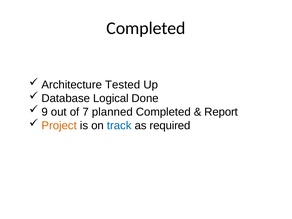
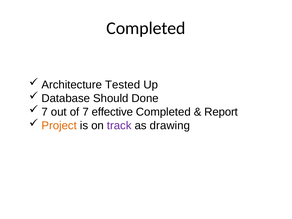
Logical: Logical -> Should (111, 98)
9: 9 -> 7 (45, 112)
planned: planned -> effective (112, 112)
track colour: blue -> purple (119, 126)
required: required -> drawing (170, 126)
